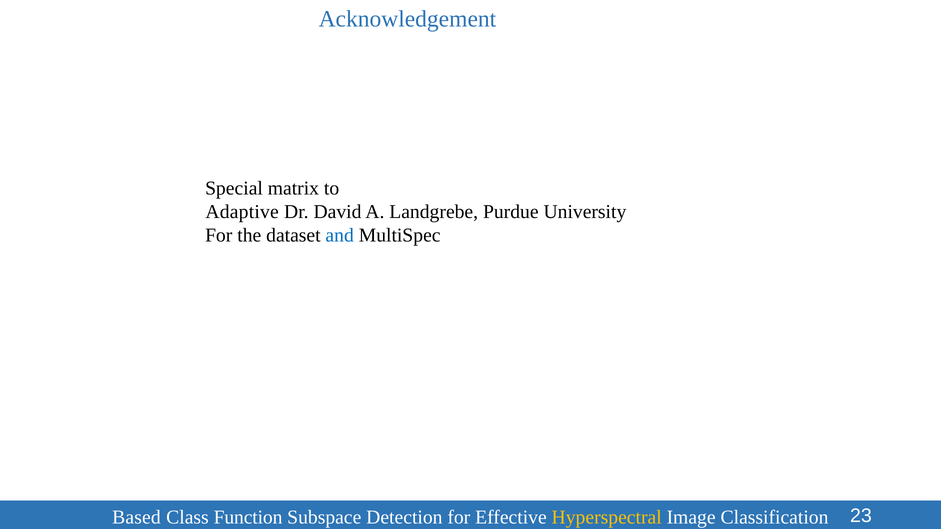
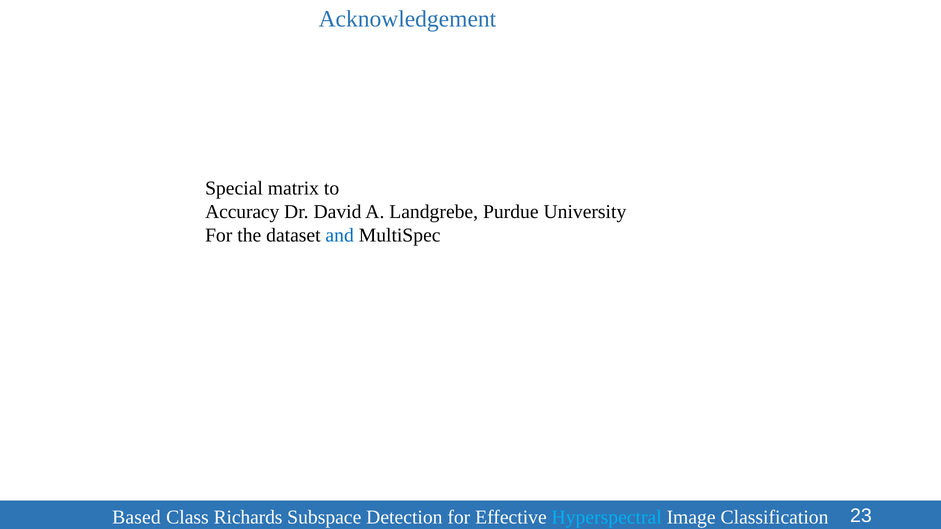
Adaptive: Adaptive -> Accuracy (242, 212)
Function: Function -> Richards (248, 517)
Hyperspectral colour: yellow -> light blue (607, 517)
